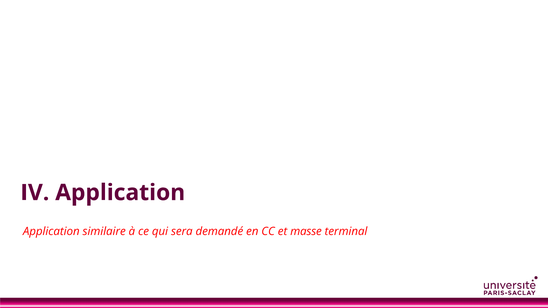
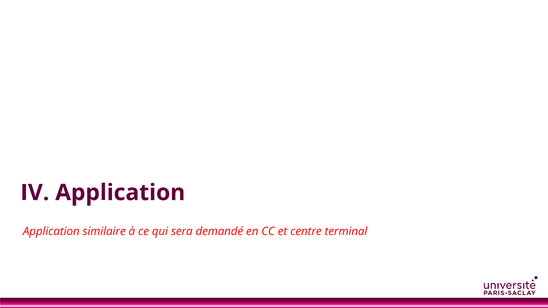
masse: masse -> centre (306, 232)
